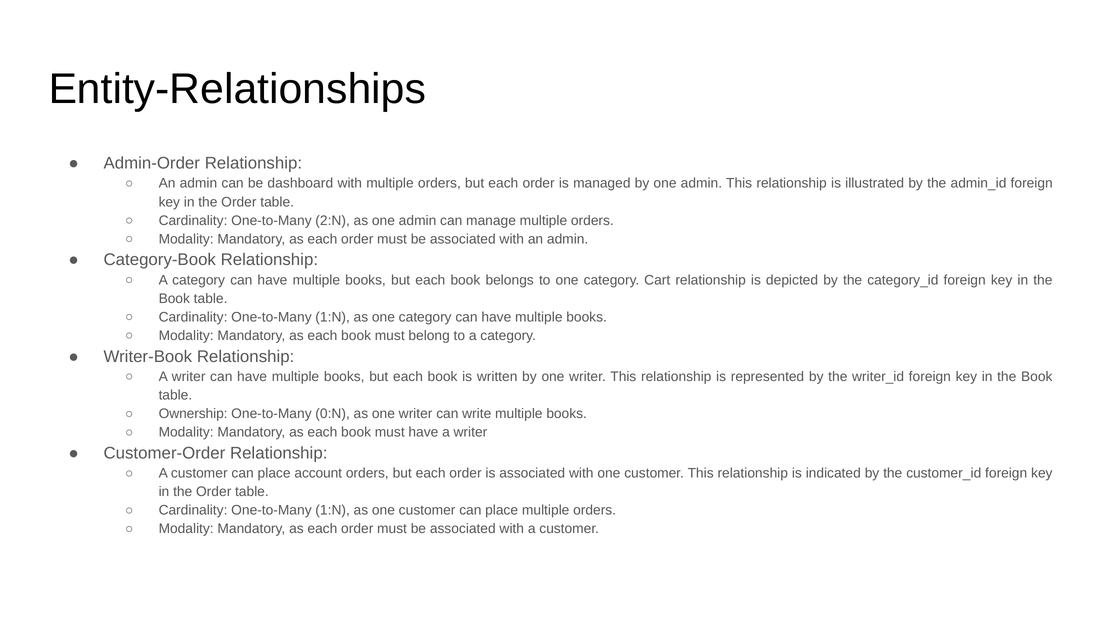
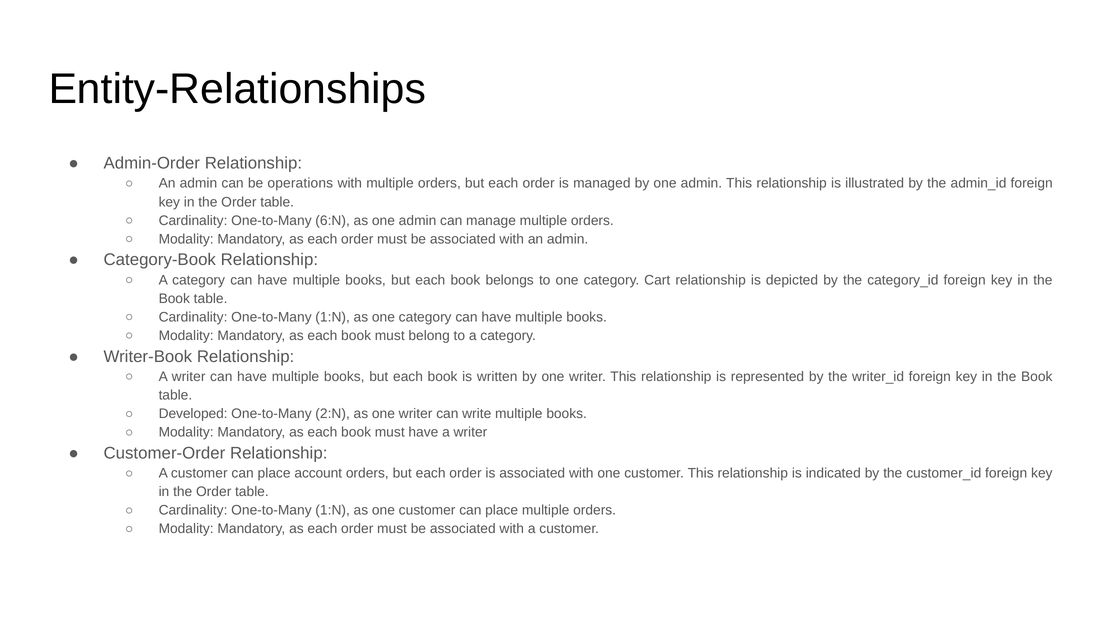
dashboard: dashboard -> operations (300, 183)
2:N: 2:N -> 6:N (333, 220)
Ownership: Ownership -> Developed (193, 413)
0:N: 0:N -> 2:N (333, 413)
